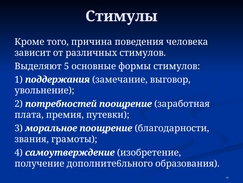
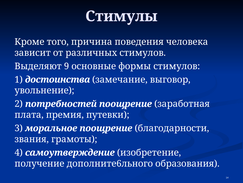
5: 5 -> 9 (67, 66)
поддержания: поддержания -> достоинства (58, 79)
